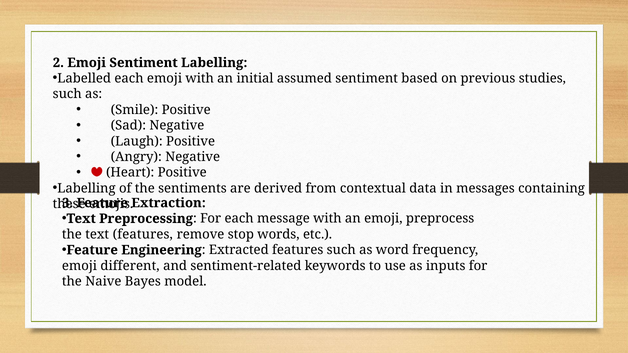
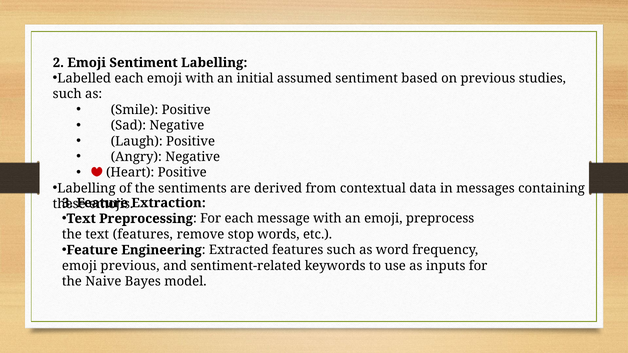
emoji different: different -> previous (130, 266)
